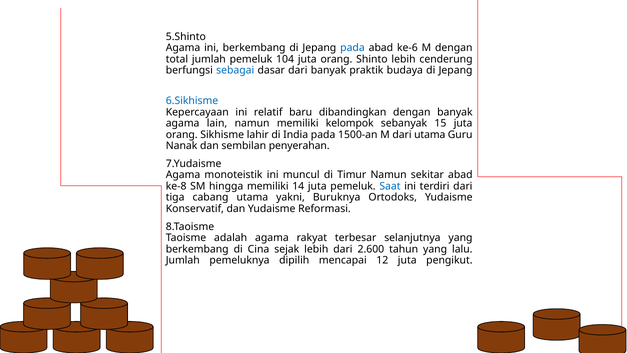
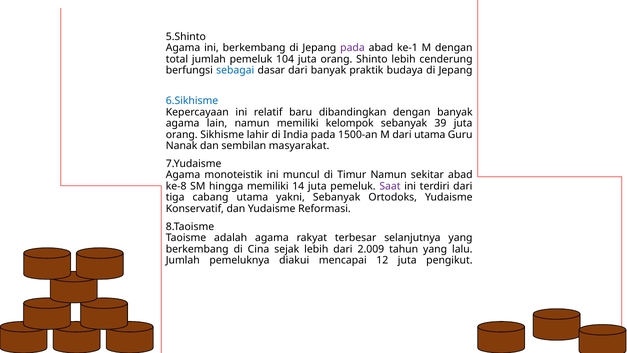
pada colour: blue -> purple (352, 48)
ke-6: ke-6 -> ke-1 (407, 48)
15: 15 -> 39 (440, 123)
penyerahan: penyerahan -> masyarakat (299, 146)
Saat colour: blue -> purple (390, 186)
yakni Buruknya: Buruknya -> Sebanyak (337, 197)
2.600: 2.600 -> 2.009 (371, 249)
dipilih: dipilih -> diakui (294, 260)
